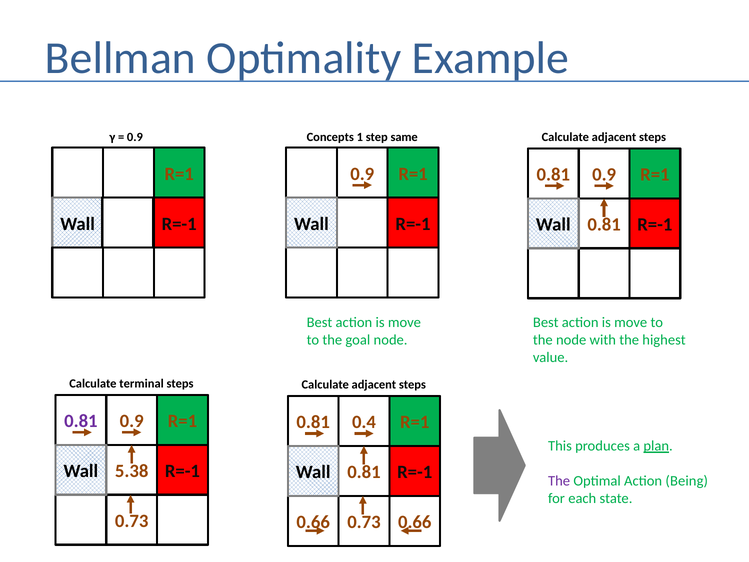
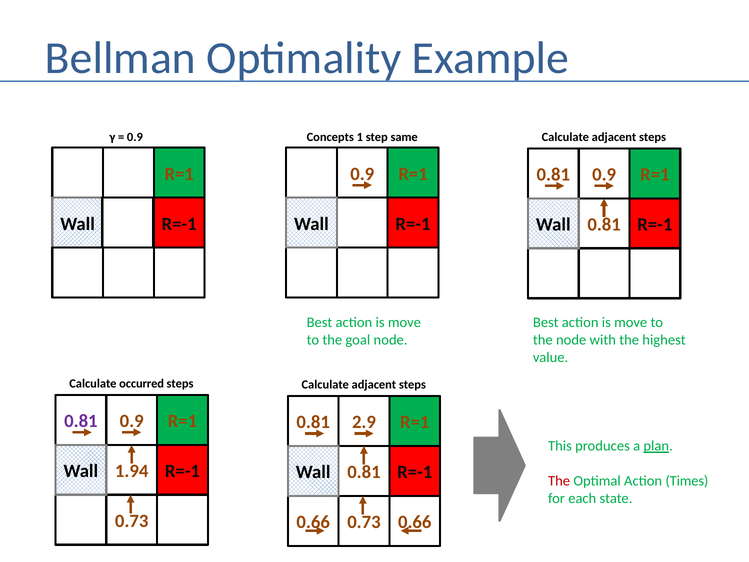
terminal: terminal -> occurred (142, 383)
0.4: 0.4 -> 2.9 (364, 422)
5.38: 5.38 -> 1.94 (132, 471)
The colour: purple -> red (559, 481)
Being: Being -> Times (687, 481)
